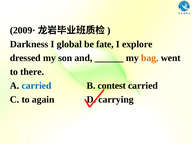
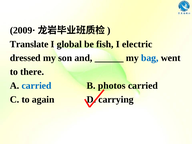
Darkness: Darkness -> Translate (29, 44)
fate: fate -> fish (105, 44)
explore: explore -> electric (137, 44)
bag colour: orange -> blue (150, 58)
contest: contest -> photos (112, 86)
